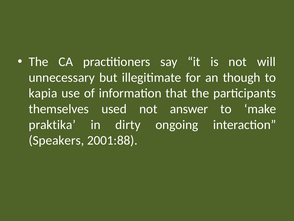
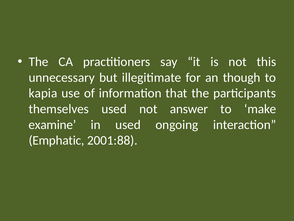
will: will -> this (266, 62)
praktika: praktika -> examine (52, 124)
in dirty: dirty -> used (128, 124)
Speakers: Speakers -> Emphatic (56, 140)
